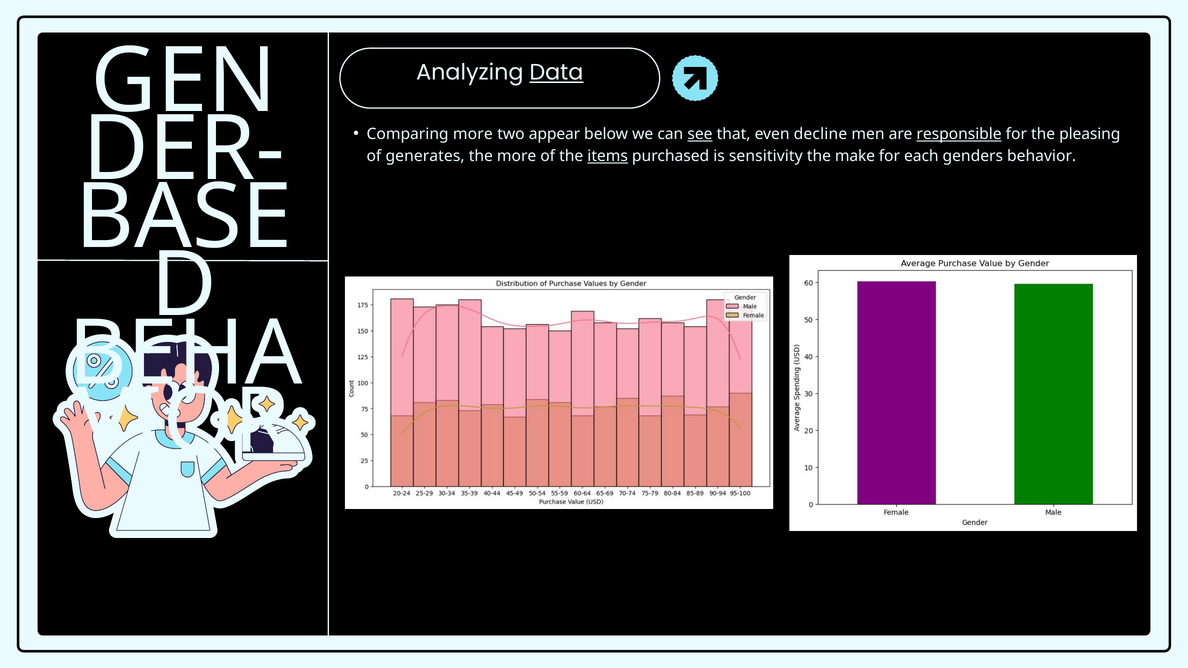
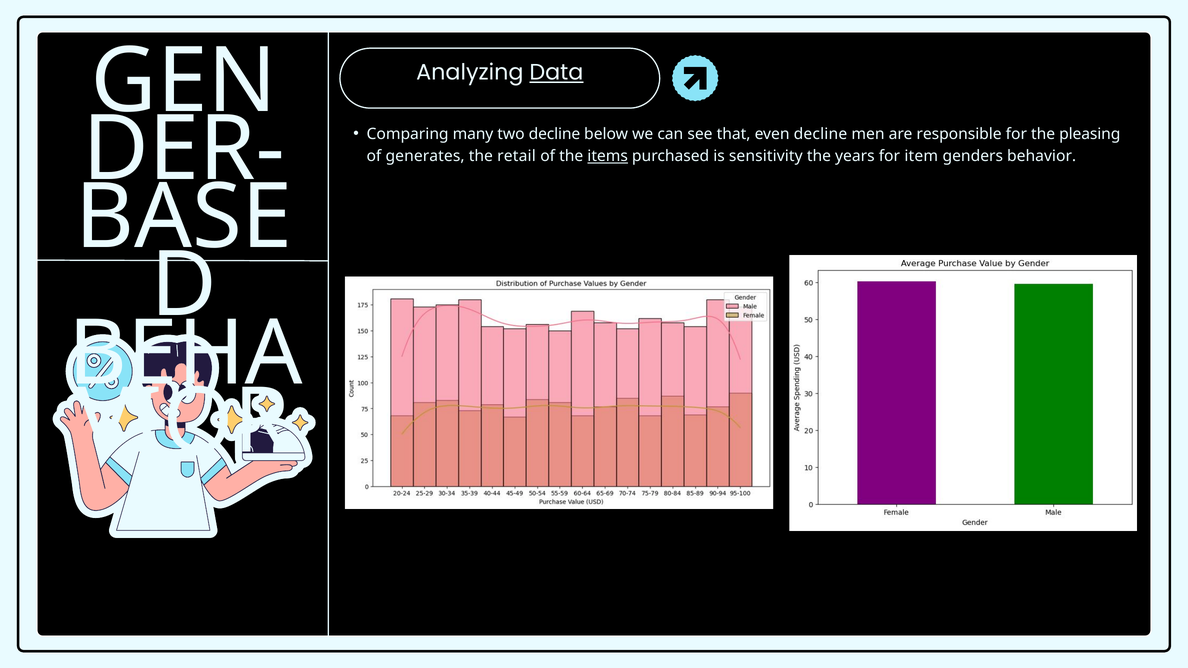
Comparing more: more -> many (473, 134)
two appear: appear -> decline (554, 134)
see underline: present -> none (700, 134)
responsible underline: present -> none (959, 134)
the more: more -> retail (517, 156)
make: make -> years (855, 156)
each: each -> item (921, 156)
